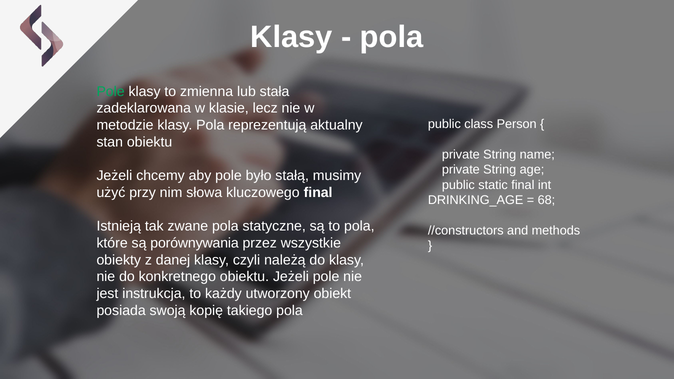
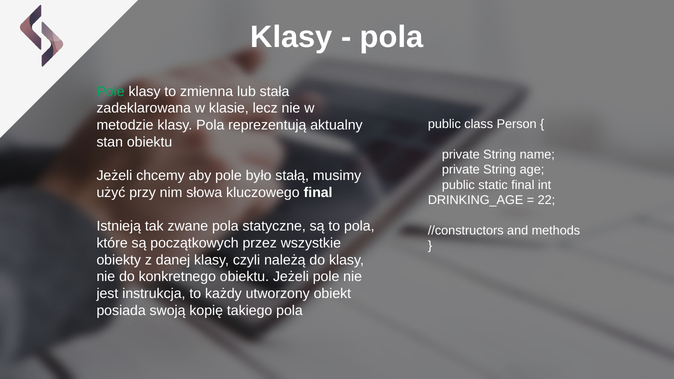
68: 68 -> 22 (546, 200)
porównywania: porównywania -> początkowych (194, 243)
